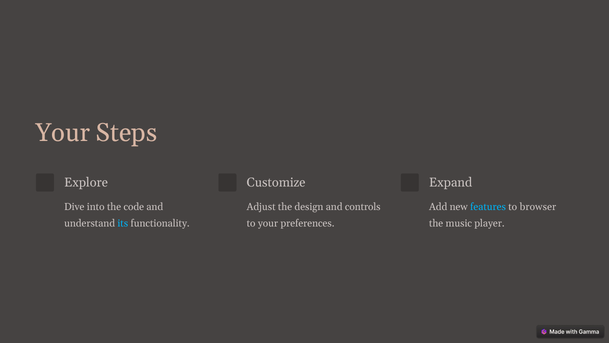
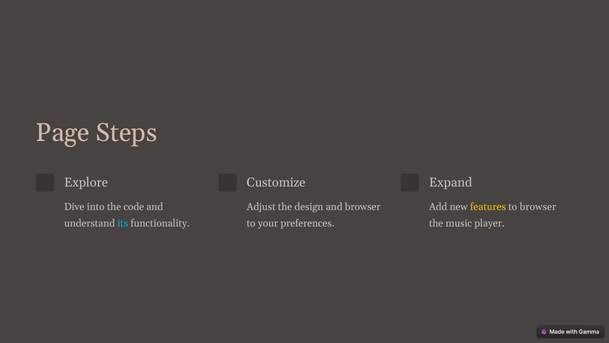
Your: Your -> Page (63, 133)
and controls: controls -> browser (363, 207)
features colour: light blue -> yellow (488, 207)
